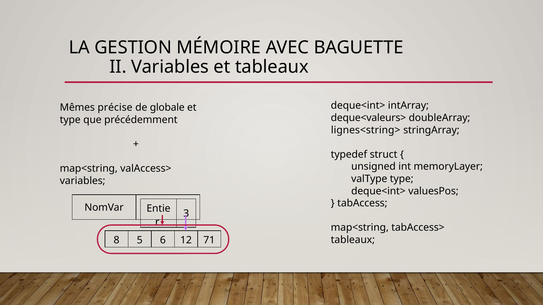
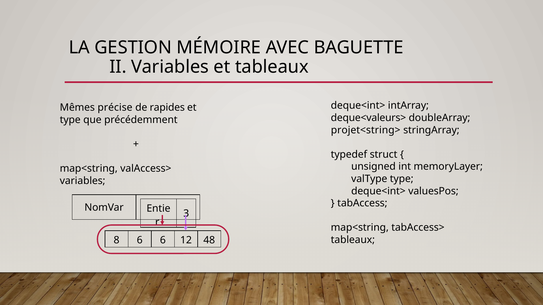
globale: globale -> rapides (167, 108)
lignes<string>: lignes<string> -> projet<string> (366, 130)
8 5: 5 -> 6 (140, 240)
71: 71 -> 48 (209, 240)
